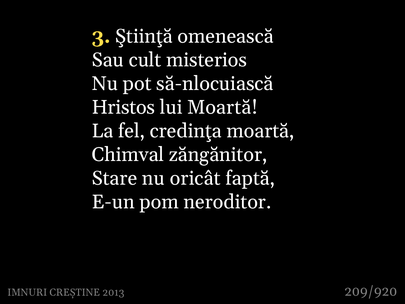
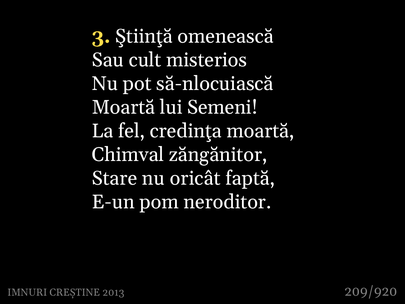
Hristos: Hristos -> Moartă (123, 107)
lui Moartă: Moartă -> Semeni (223, 107)
